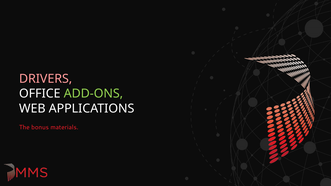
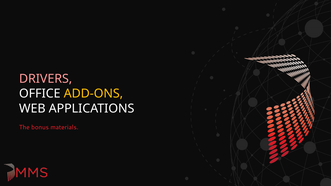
ADD-ONS colour: light green -> yellow (93, 94)
